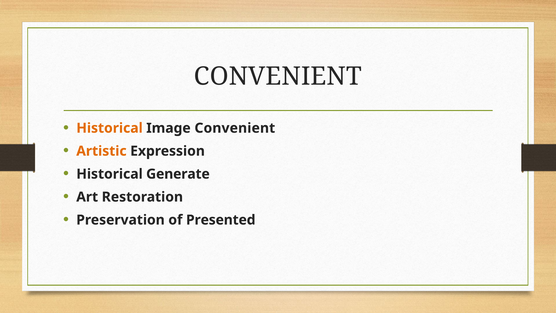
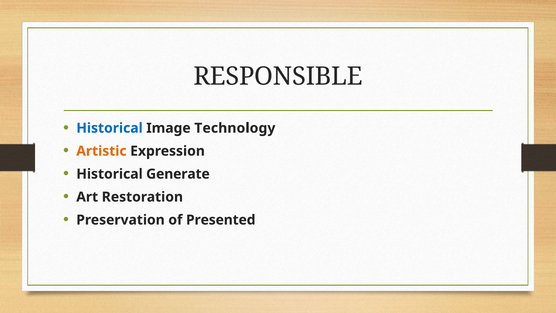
CONVENIENT: CONVENIENT -> RESPONSIBLE (278, 76)
Historical colour: orange -> blue (109, 128)
Image Convenient: Convenient -> Technology (235, 128)
